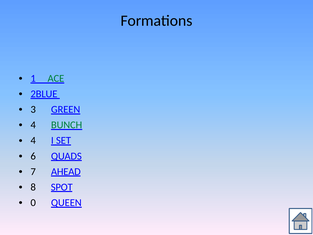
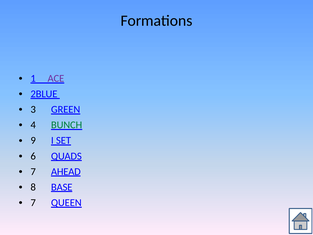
ACE colour: green -> purple (56, 78)
4: 4 -> 9 (33, 140)
SPOT: SPOT -> BASE (62, 187)
0: 0 -> 7 (33, 202)
